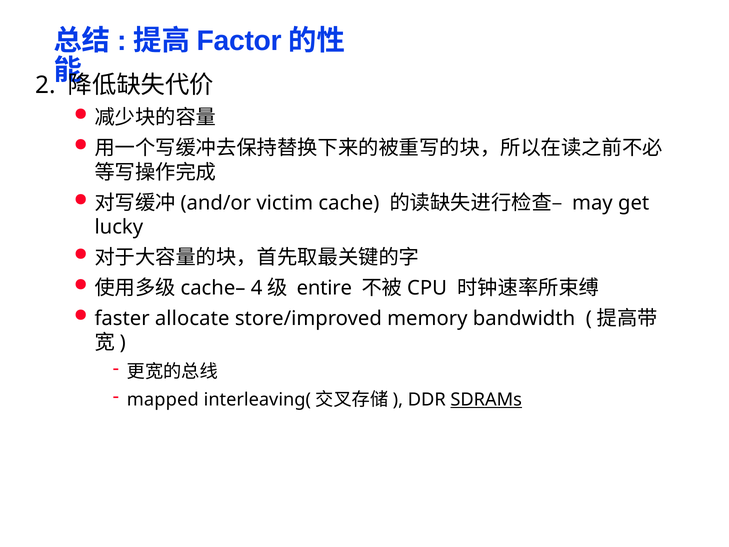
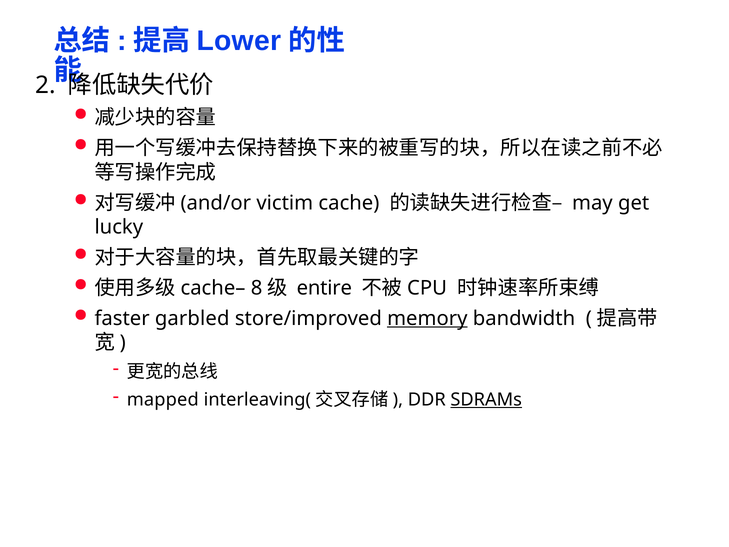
Factor: Factor -> Lower (239, 41)
4: 4 -> 8 (257, 288)
allocate: allocate -> garbled (192, 318)
memory underline: none -> present (427, 318)
